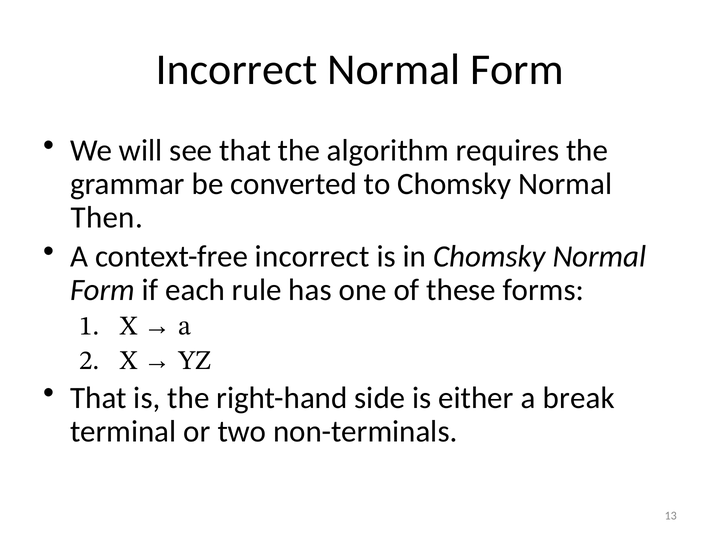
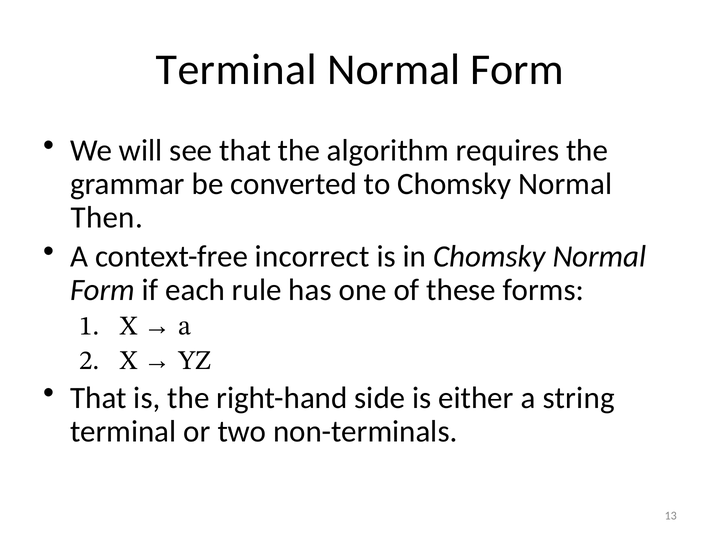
Incorrect: Incorrect -> Terminal (236, 70)
break: break -> string (579, 398)
